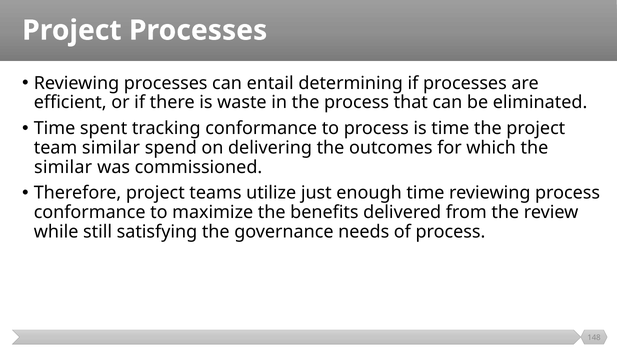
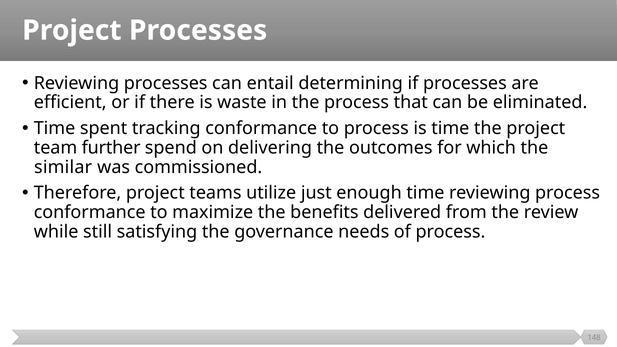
team similar: similar -> further (111, 148)
